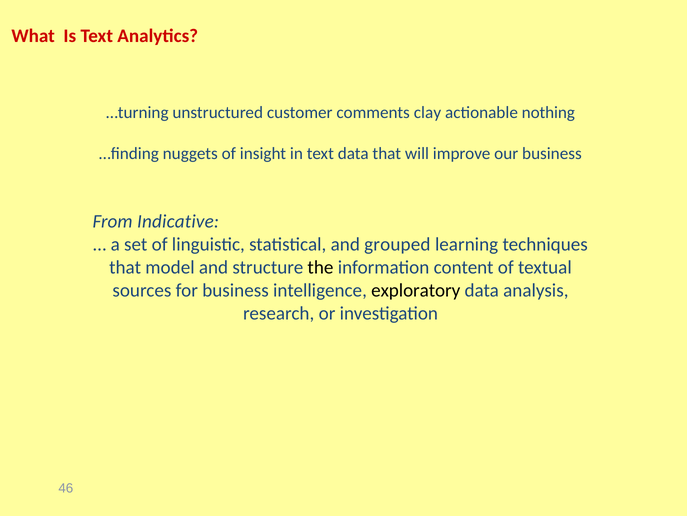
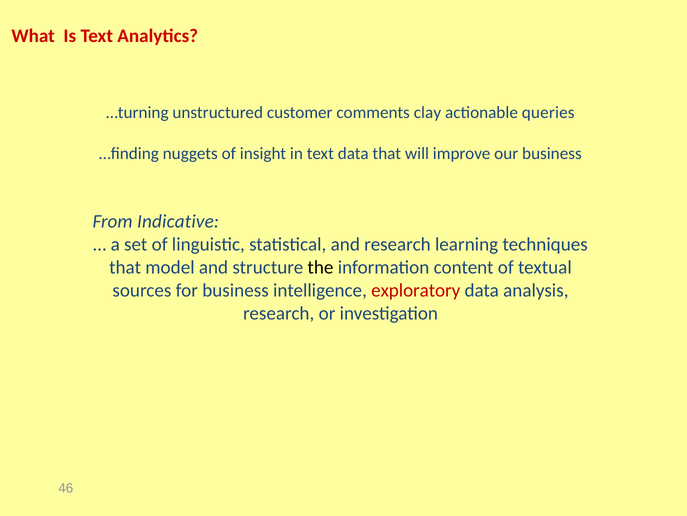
nothing: nothing -> queries (548, 112)
and grouped: grouped -> research (397, 244)
exploratory colour: black -> red (416, 290)
